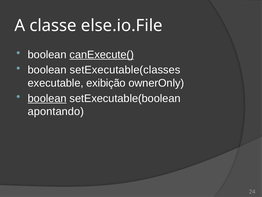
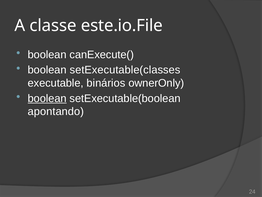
else.io.File: else.io.File -> este.io.File (122, 25)
canExecute( underline: present -> none (102, 54)
exibição: exibição -> binários (106, 83)
